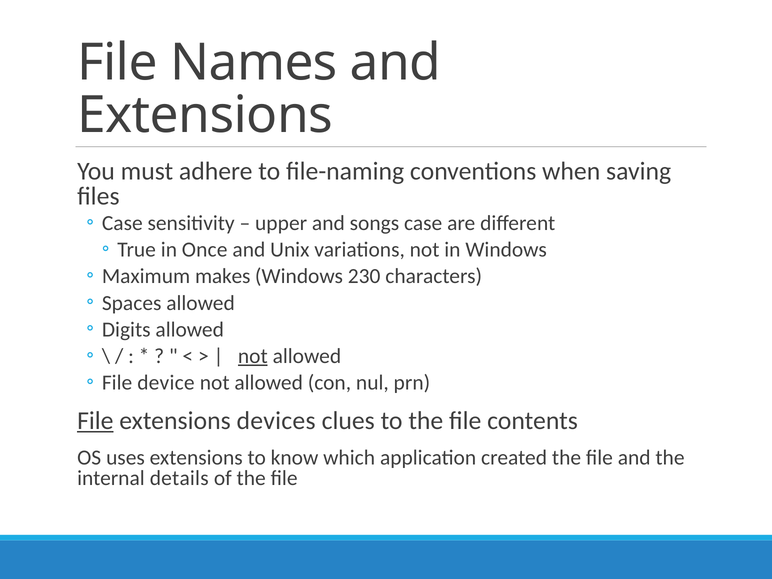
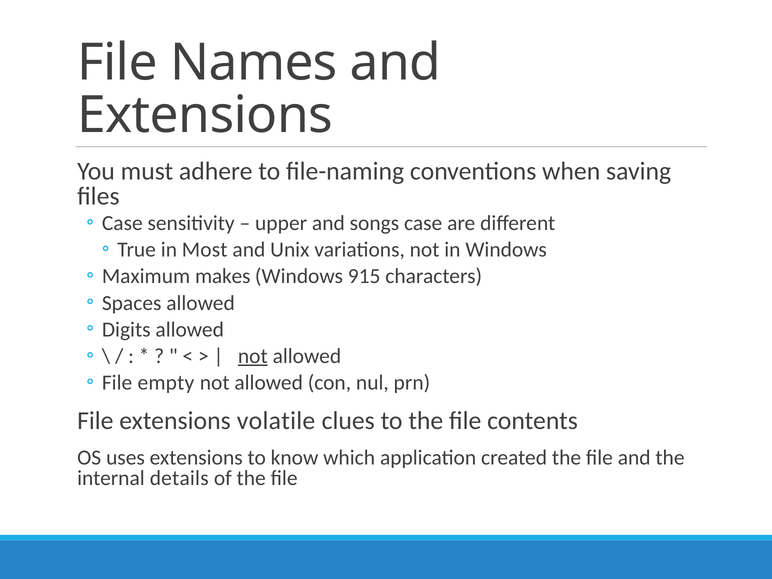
Once: Once -> Most (205, 250)
230: 230 -> 915 (364, 276)
device: device -> empty (166, 383)
File underline: present -> none (95, 421)
devices: devices -> volatile (276, 421)
